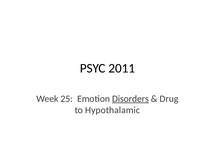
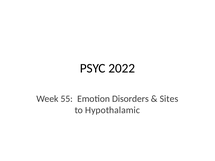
2011: 2011 -> 2022 (122, 68)
25: 25 -> 55 (67, 99)
Disorders underline: present -> none (130, 99)
Drug: Drug -> Sites (169, 99)
